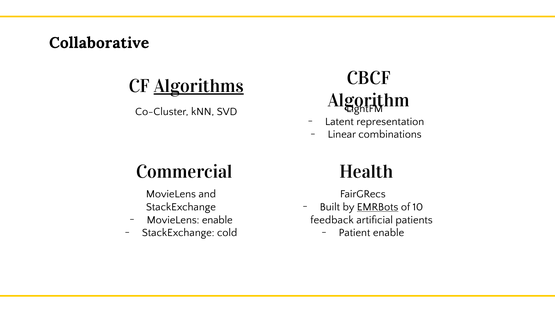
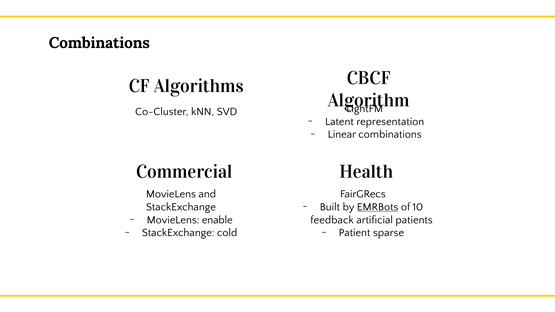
Collaborative: Collaborative -> Combinations (99, 43)
Algorithms underline: present -> none (199, 86)
Patient enable: enable -> sparse (389, 233)
